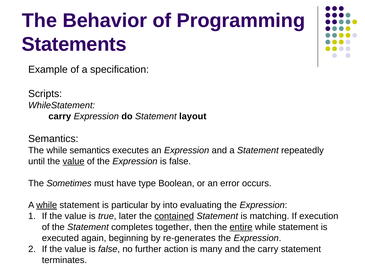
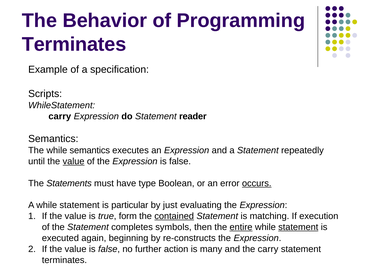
Statements: Statements -> Terminates (74, 44)
layout: layout -> reader (193, 116)
Sometimes: Sometimes -> Statements (69, 183)
occurs underline: none -> present (257, 183)
while underline: present -> none (47, 205)
into: into -> just (170, 205)
later: later -> form (128, 216)
together: together -> symbols (173, 227)
statement underline: none -> present (298, 227)
re-generates: re-generates -> re-constructs (189, 238)
